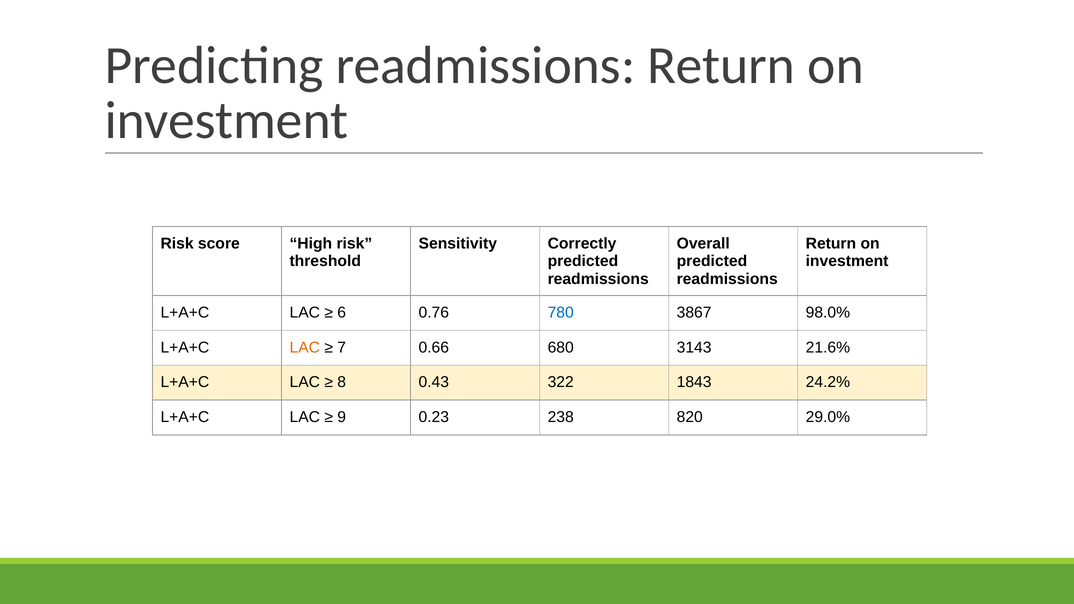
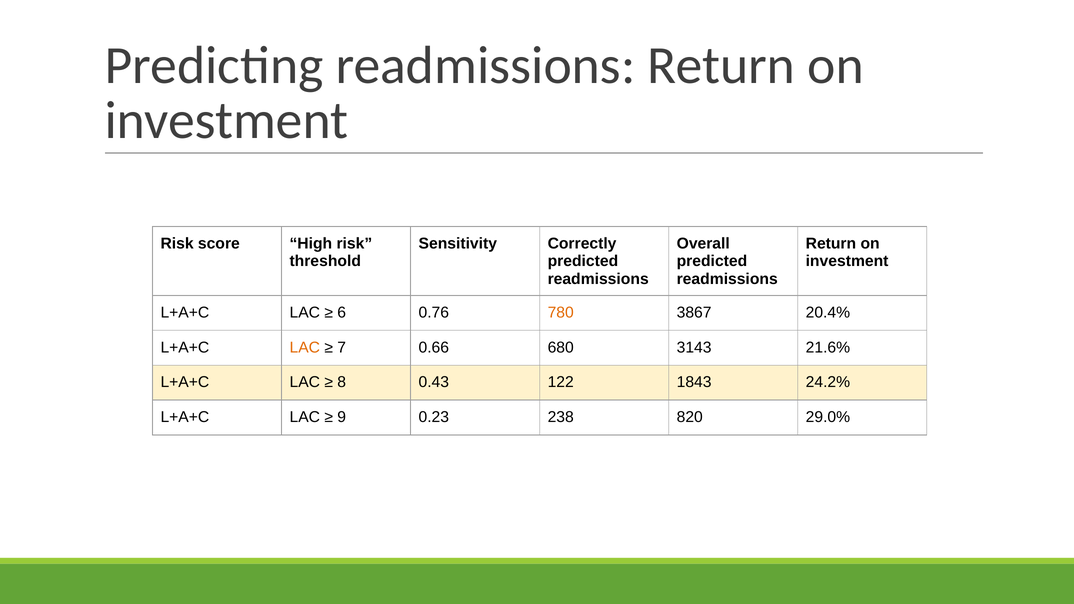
780 colour: blue -> orange (561, 313)
98.0%: 98.0% -> 20.4% (828, 313)
322: 322 -> 122 (561, 382)
